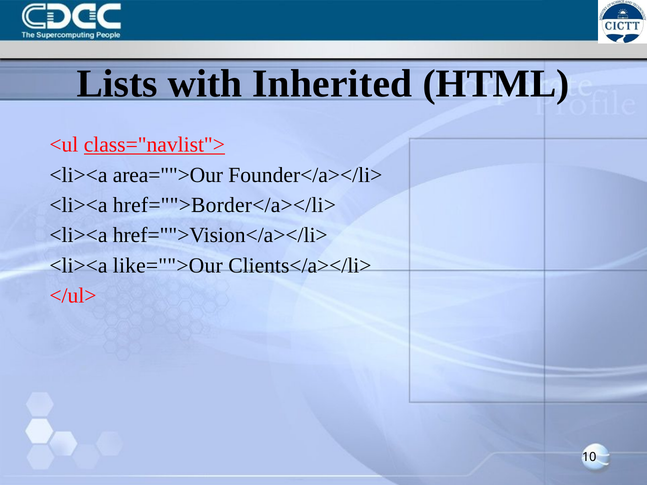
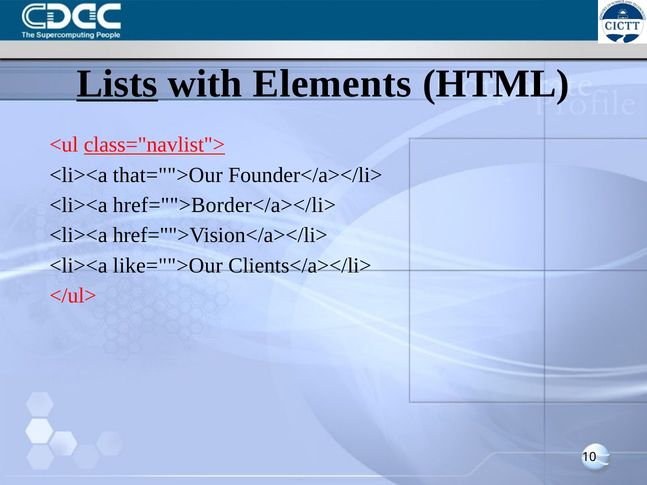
Lists underline: none -> present (117, 84)
Inherited: Inherited -> Elements (332, 84)
area="">Our: area="">Our -> that="">Our (168, 175)
